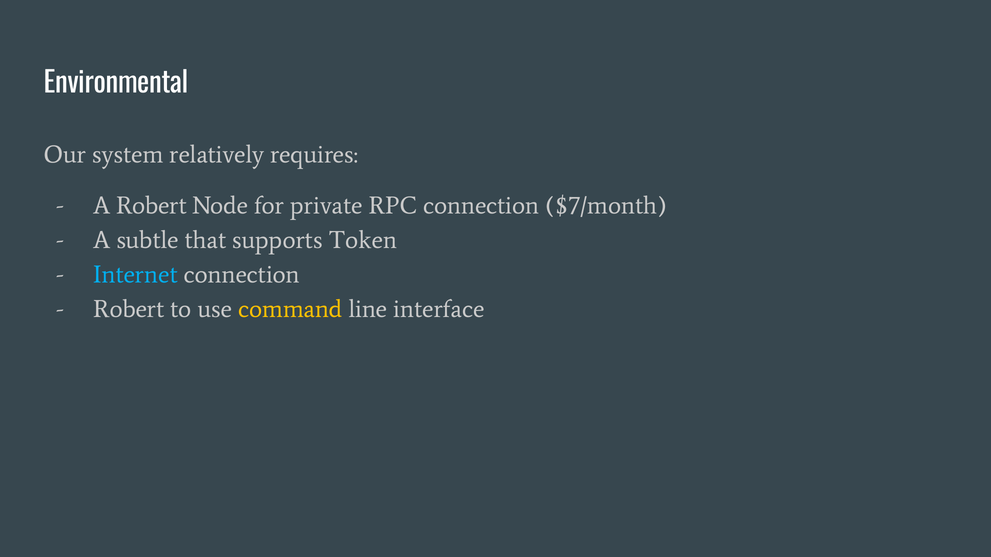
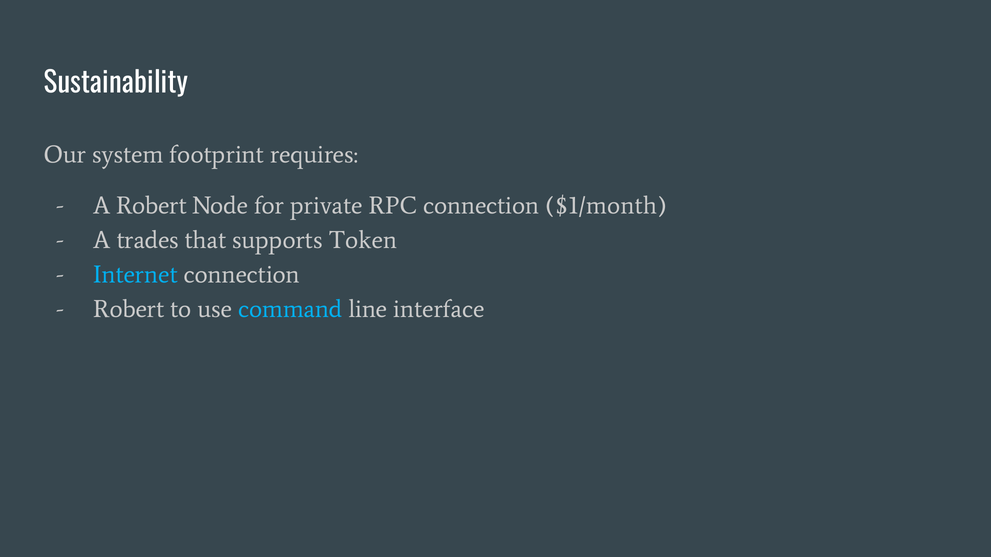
Environmental: Environmental -> Sustainability (116, 83)
relatively: relatively -> footprint (217, 155)
$7/month: $7/month -> $1/month (606, 206)
subtle: subtle -> trades (148, 240)
command colour: yellow -> light blue (290, 309)
